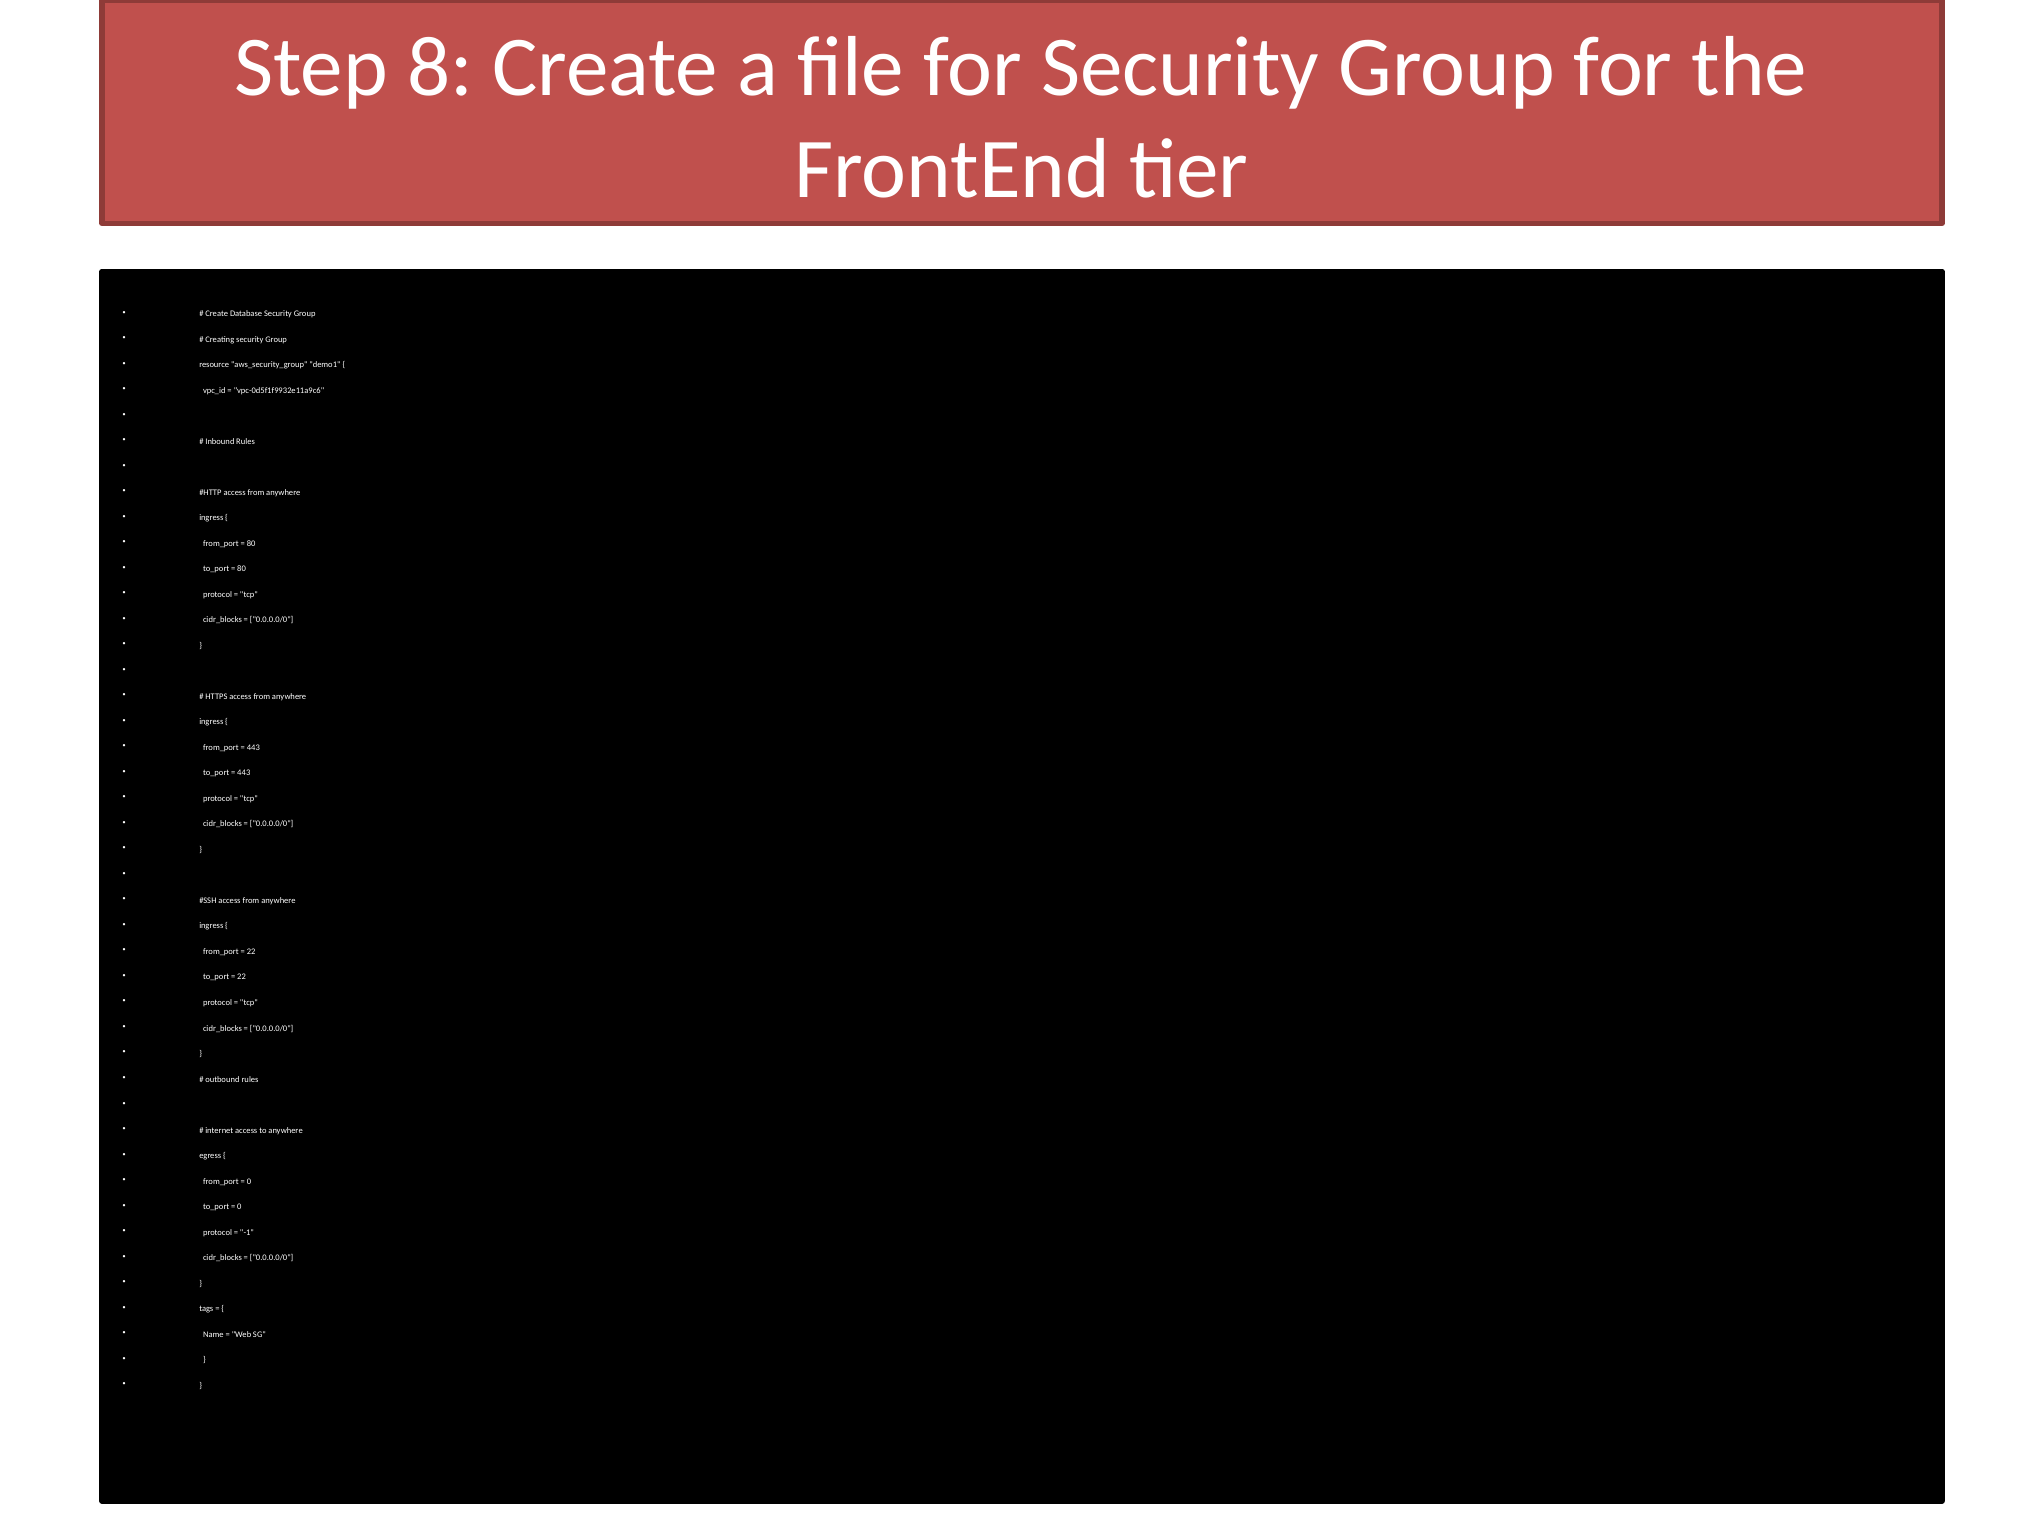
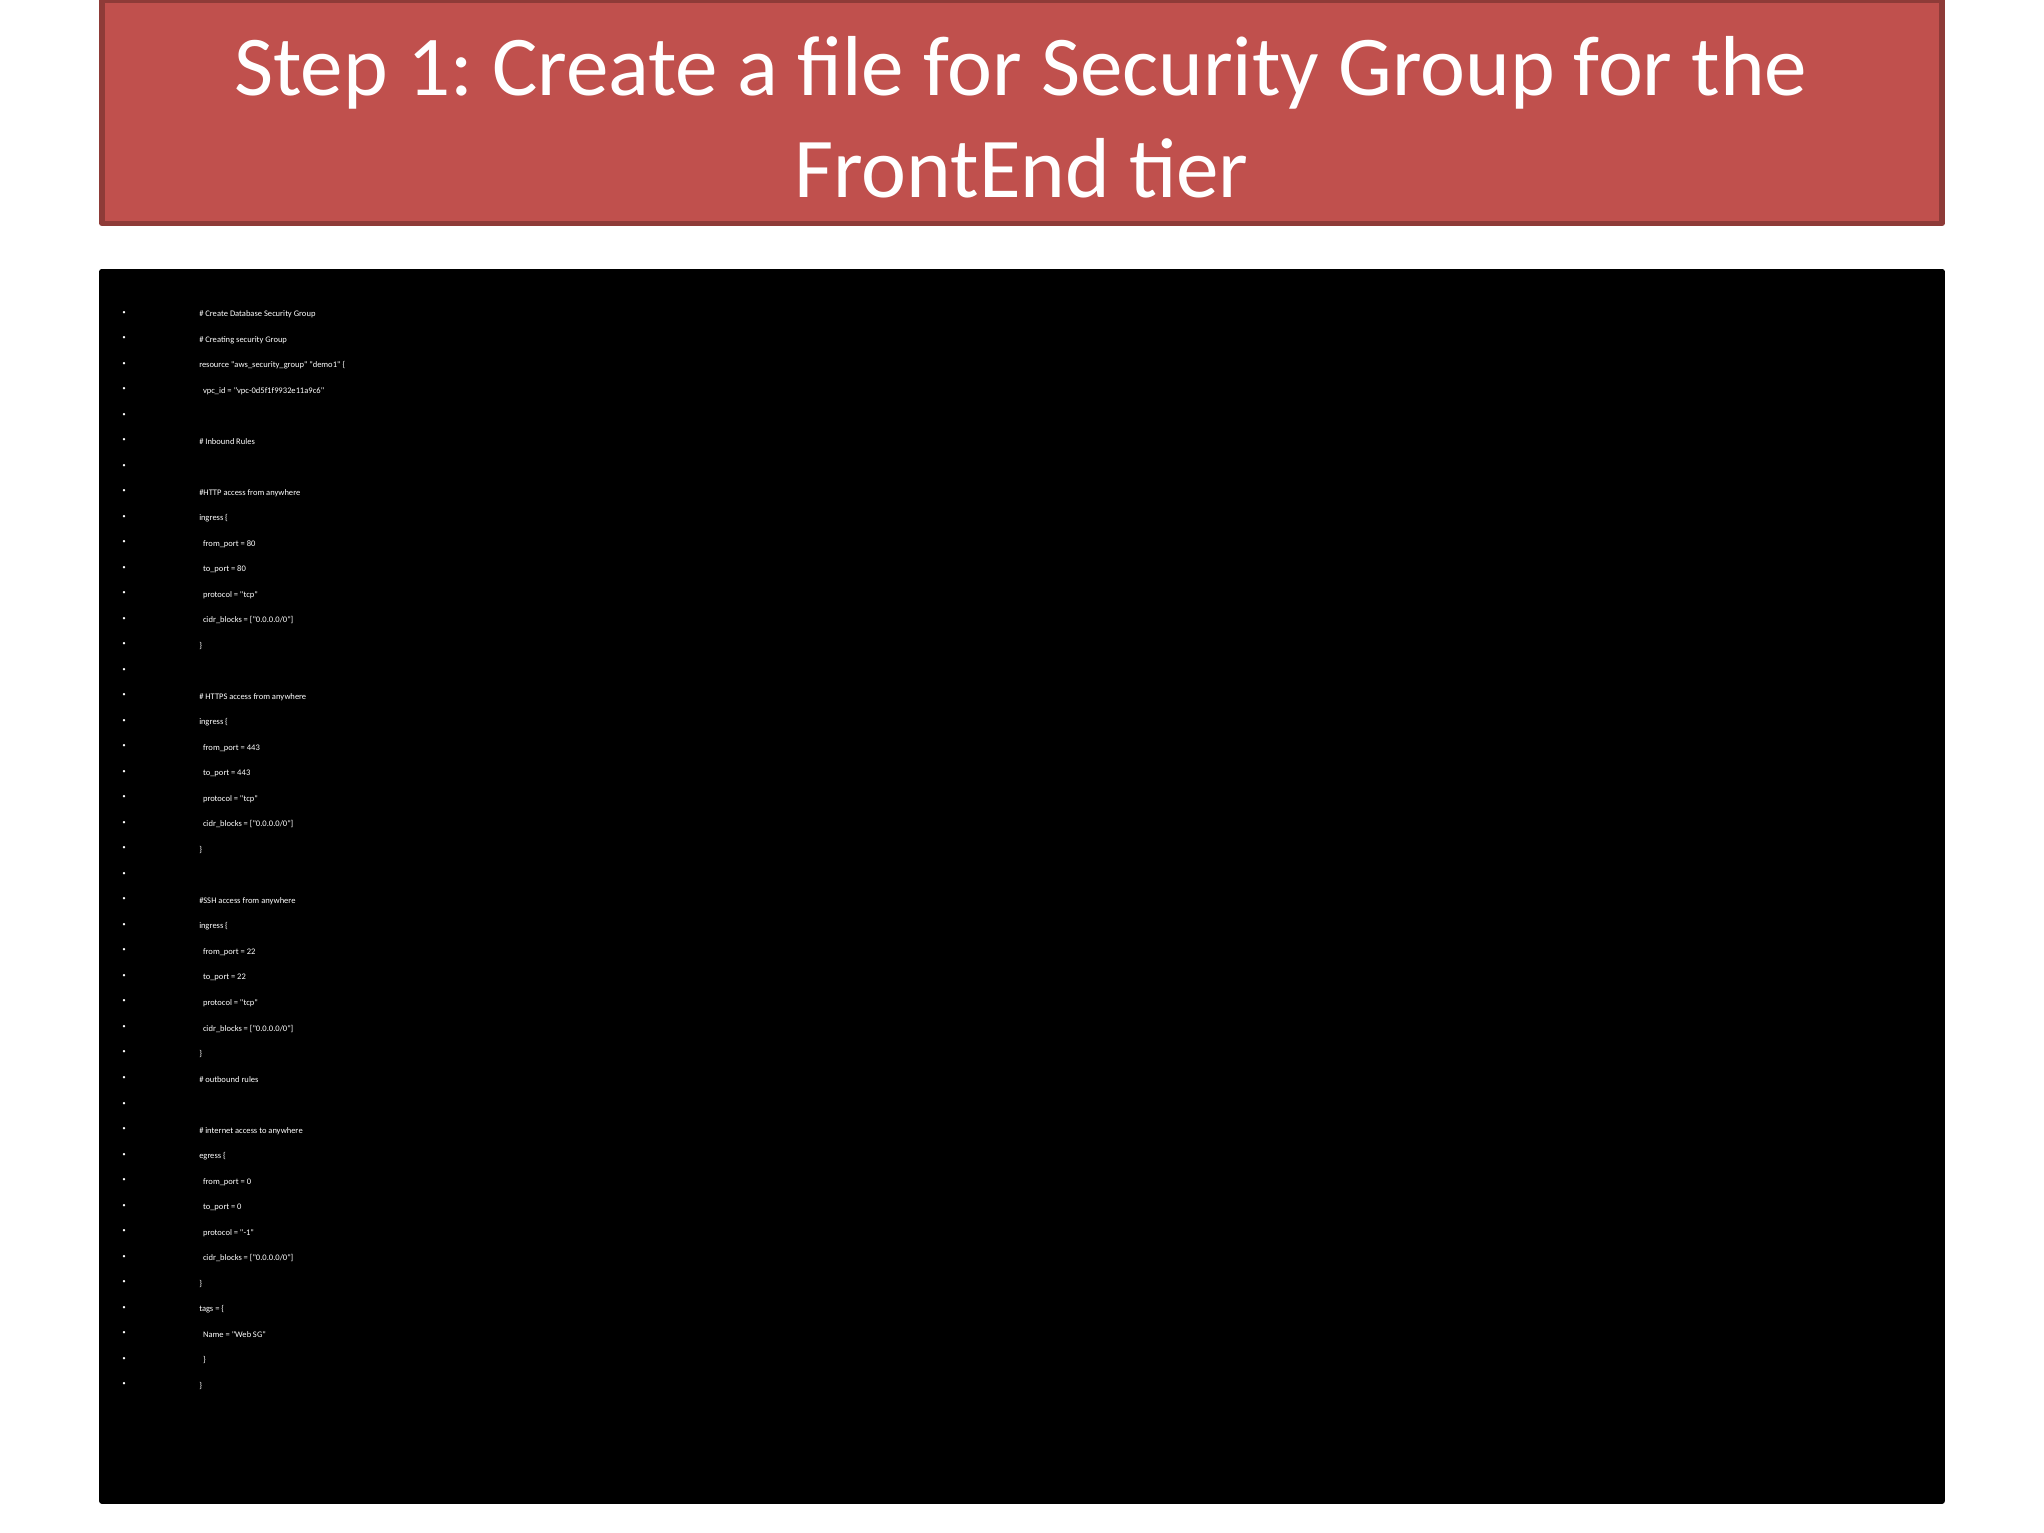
8: 8 -> 1 (440, 67)
